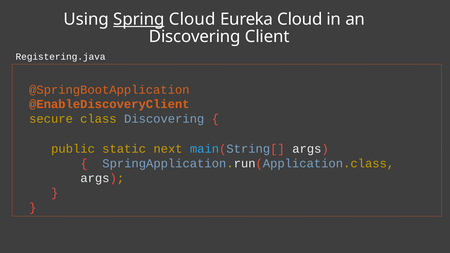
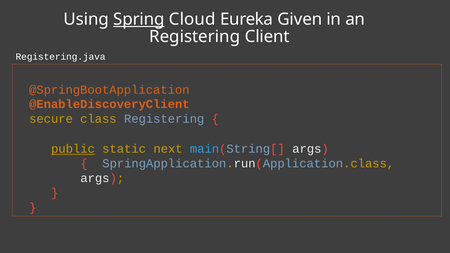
Eureka Cloud: Cloud -> Given (300, 19)
Discovering: Discovering -> Registering (195, 37)
class Discovering: Discovering -> Registering (164, 119)
public underline: none -> present (73, 149)
